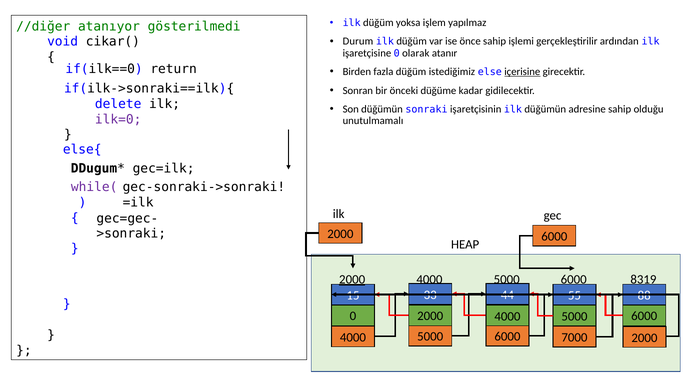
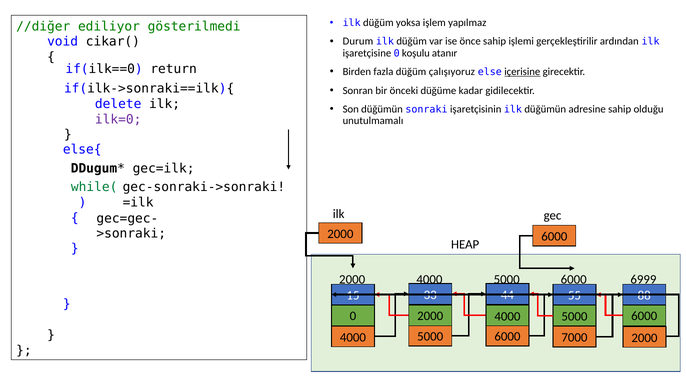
atanıyor: atanıyor -> ediliyor (109, 26)
olarak: olarak -> koşulu (416, 53)
istediğimiz: istediğimiz -> çalışıyoruz (452, 72)
while( colour: purple -> green (94, 187)
2000 underline: present -> none (352, 279)
8319: 8319 -> 6999 (643, 279)
